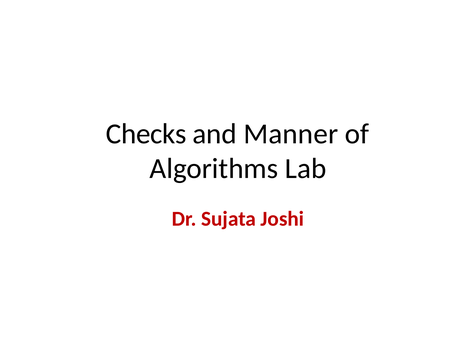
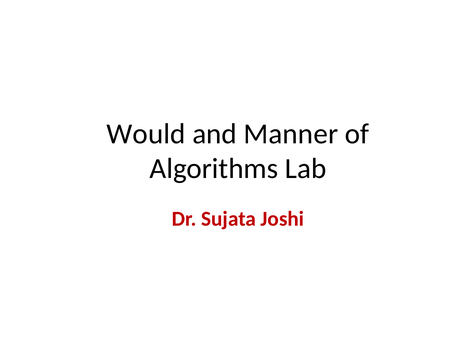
Checks: Checks -> Would (146, 134)
